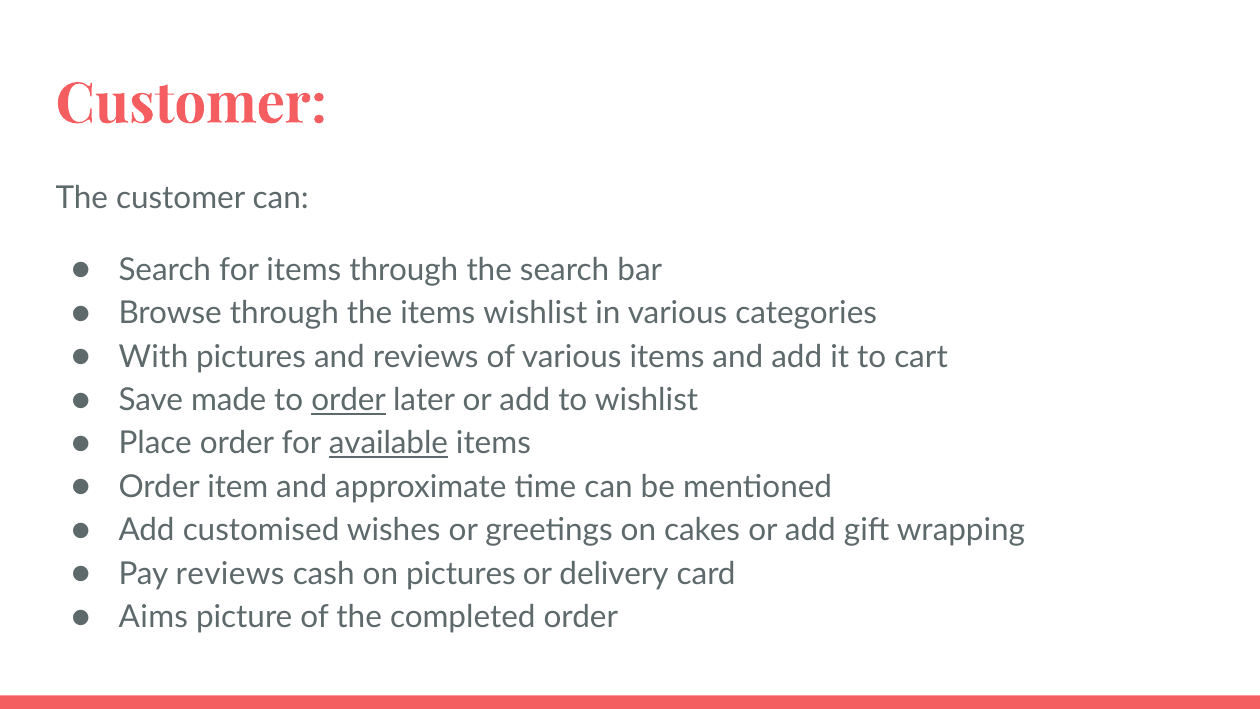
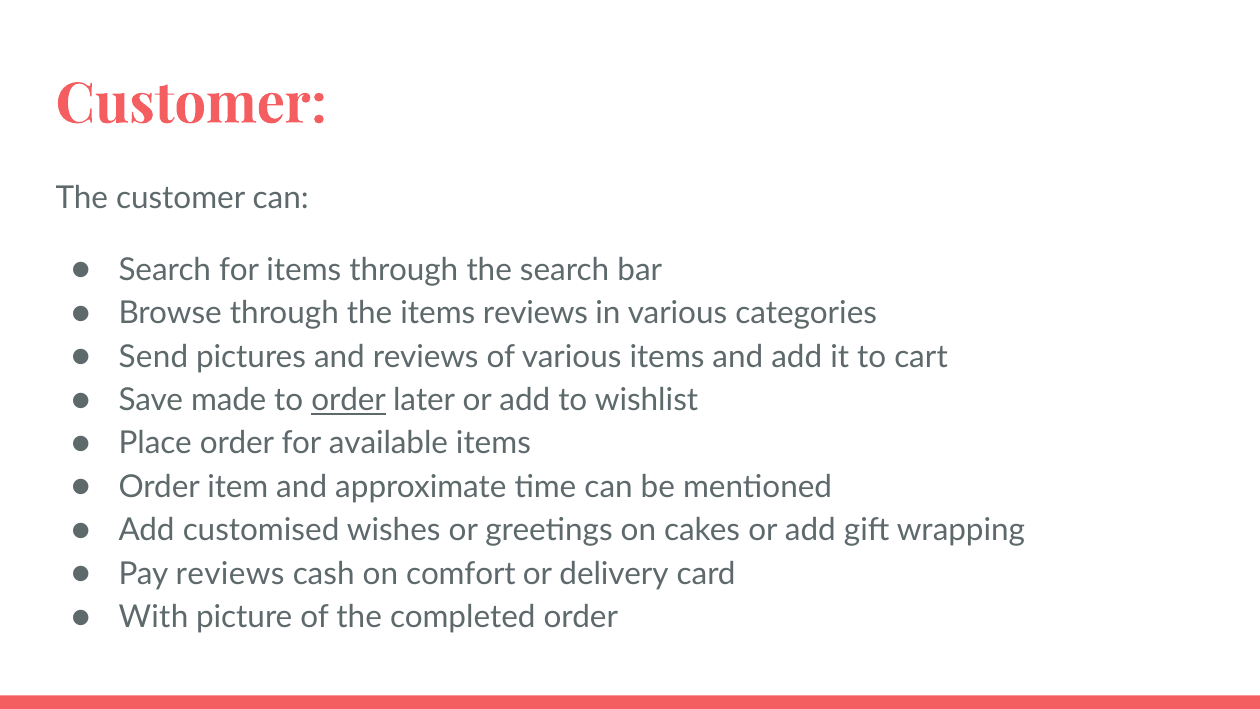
items wishlist: wishlist -> reviews (535, 313)
With: With -> Send (153, 356)
available underline: present -> none (388, 443)
on pictures: pictures -> comfort (461, 574)
Aims: Aims -> With (153, 617)
